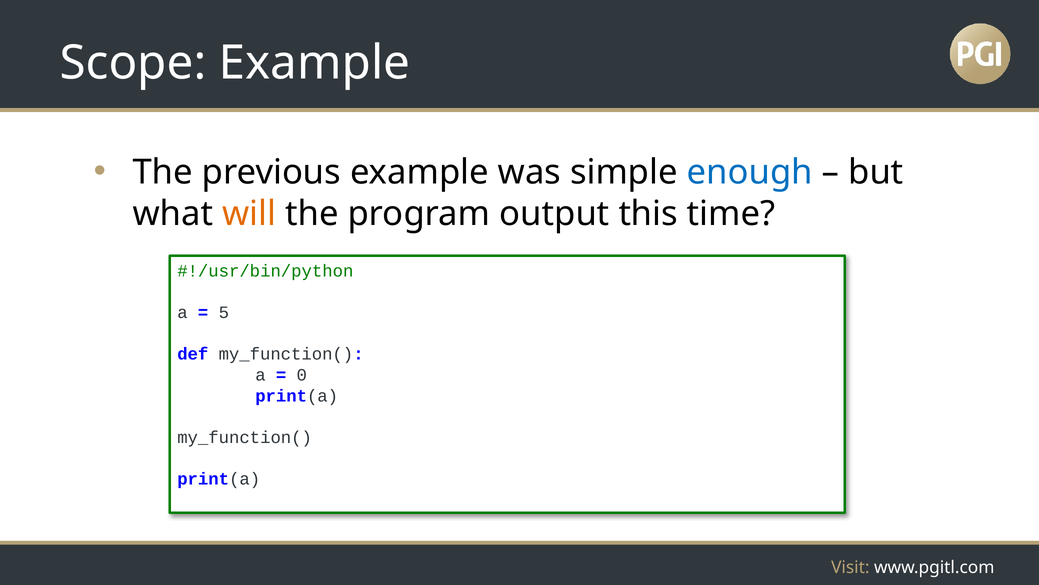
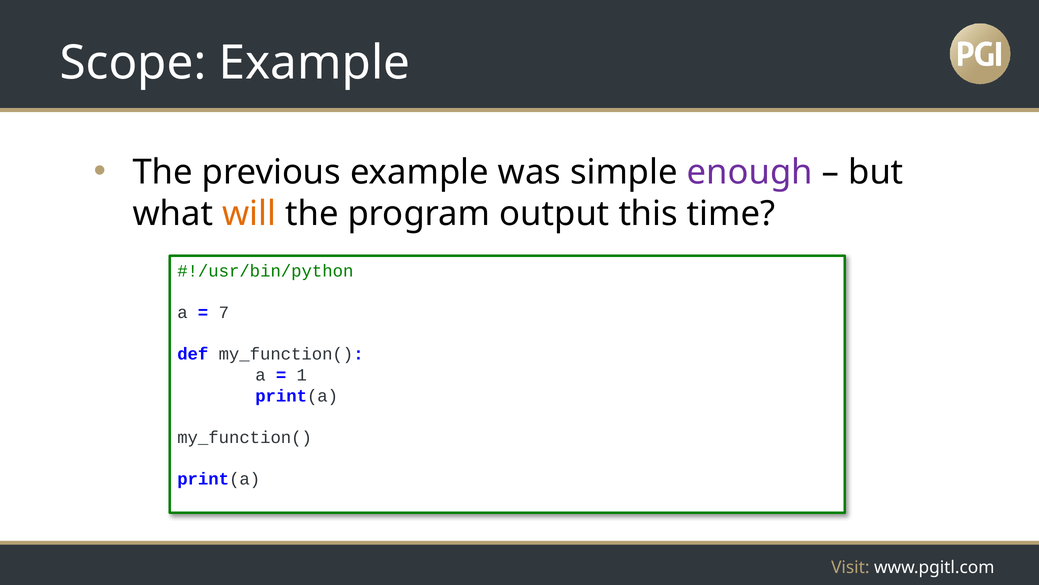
enough colour: blue -> purple (750, 172)
5: 5 -> 7 (224, 312)
0: 0 -> 1 (302, 375)
